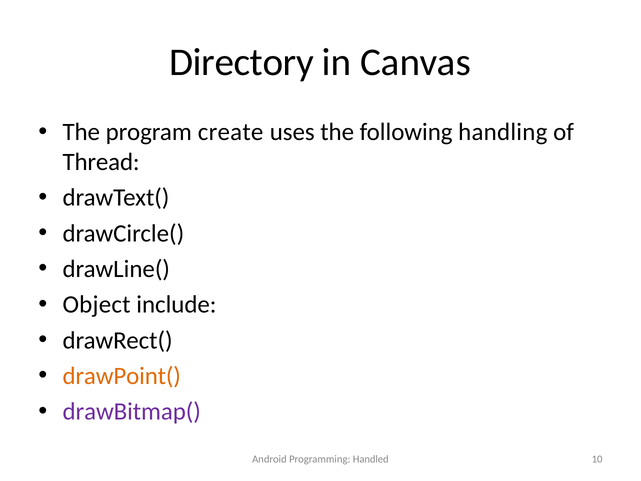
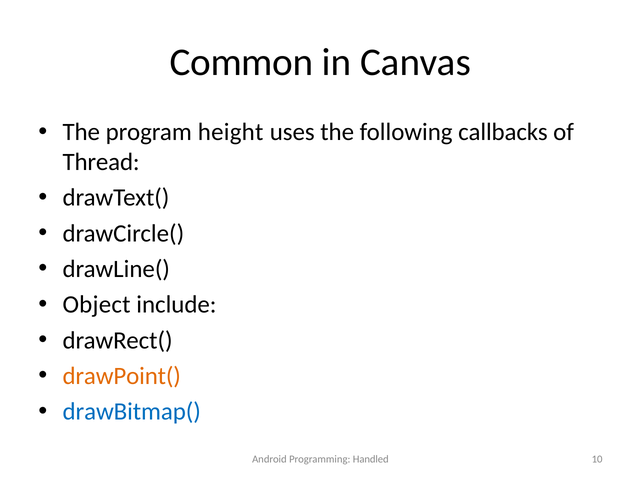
Directory: Directory -> Common (242, 62)
create: create -> height (231, 132)
handling: handling -> callbacks (503, 132)
drawBitmap( colour: purple -> blue (132, 411)
